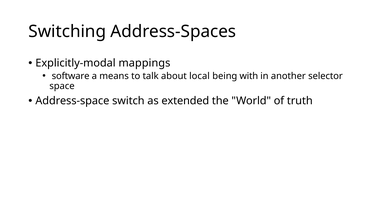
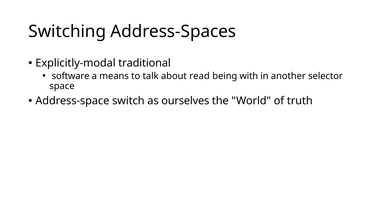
mappings: mappings -> traditional (145, 63)
local: local -> read (200, 76)
extended: extended -> ourselves (185, 101)
